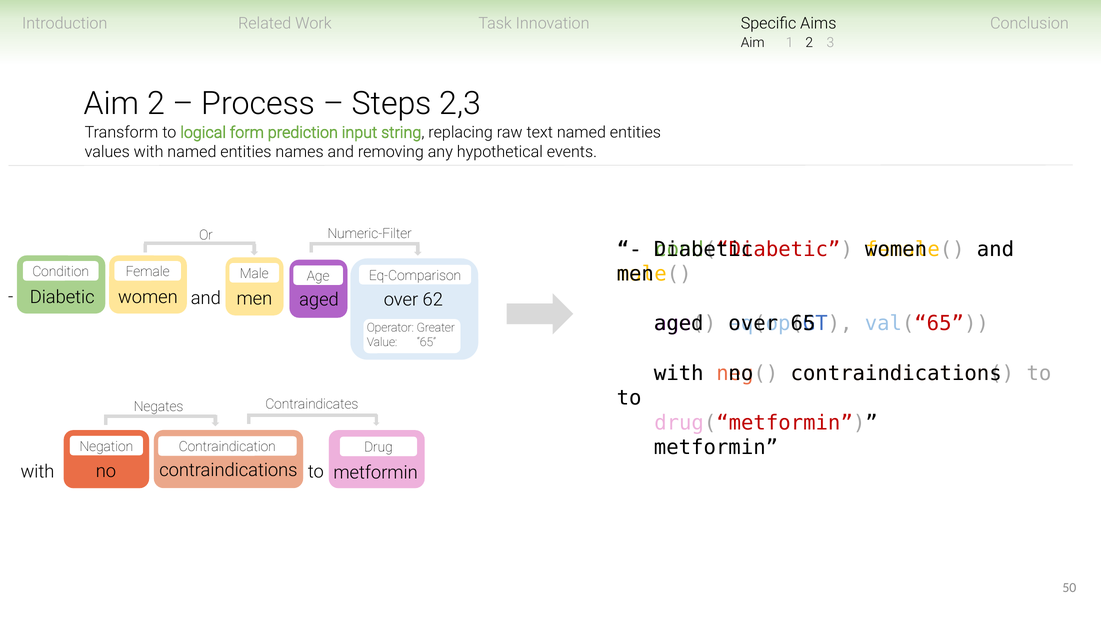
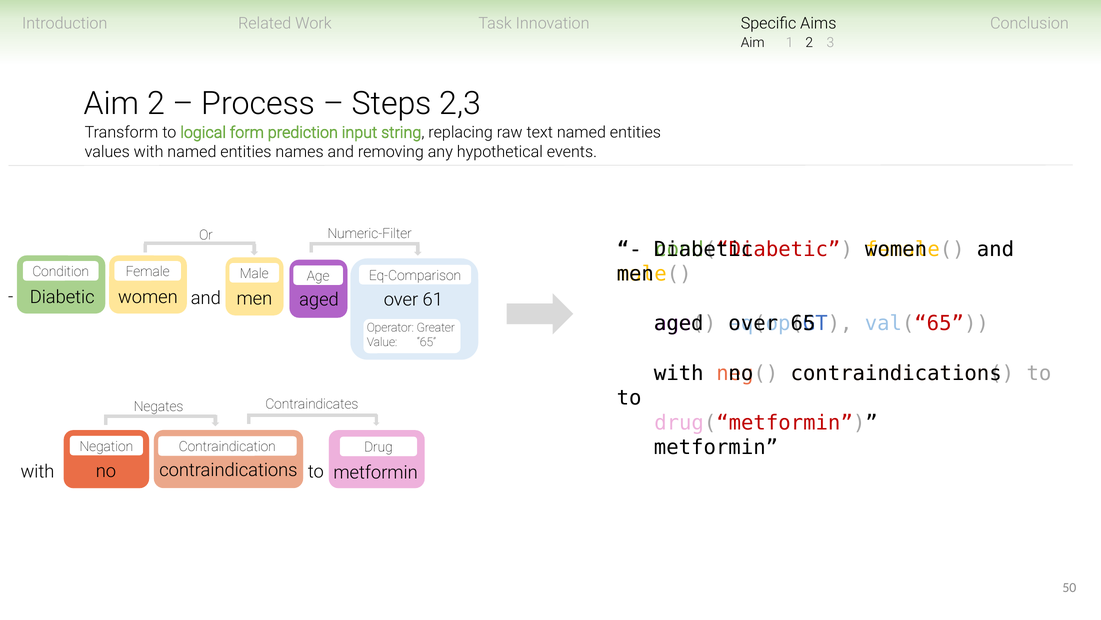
62: 62 -> 61 (433, 299)
